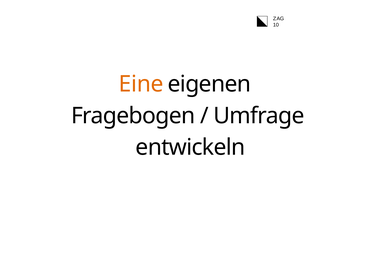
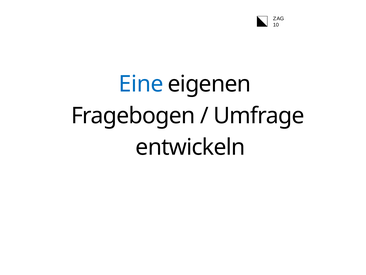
Eine colour: orange -> blue (141, 84)
